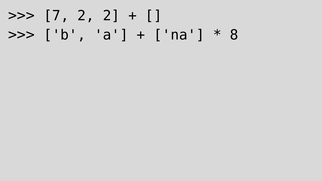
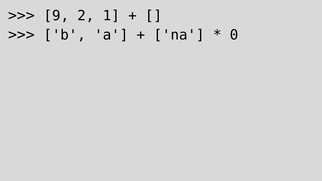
7: 7 -> 9 (56, 16)
2 2: 2 -> 1 (111, 16)
8: 8 -> 0 (234, 35)
